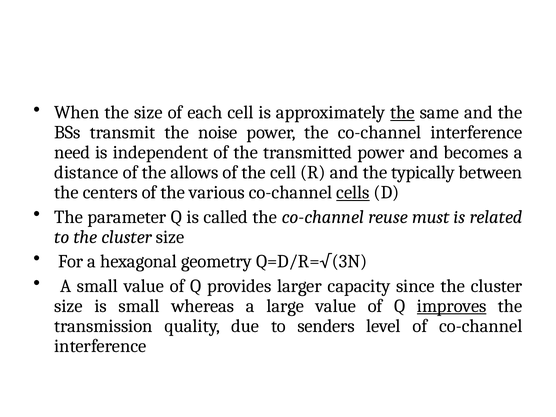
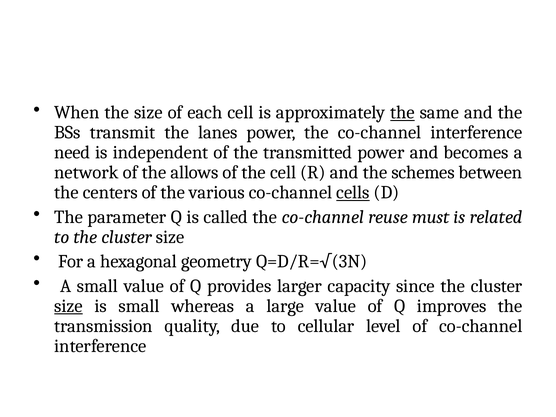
noise: noise -> lanes (218, 133)
distance: distance -> network (86, 173)
typically: typically -> schemes (423, 173)
size underline: none -> present (68, 306)
improves underline: present -> none (452, 306)
senders: senders -> cellular (326, 326)
